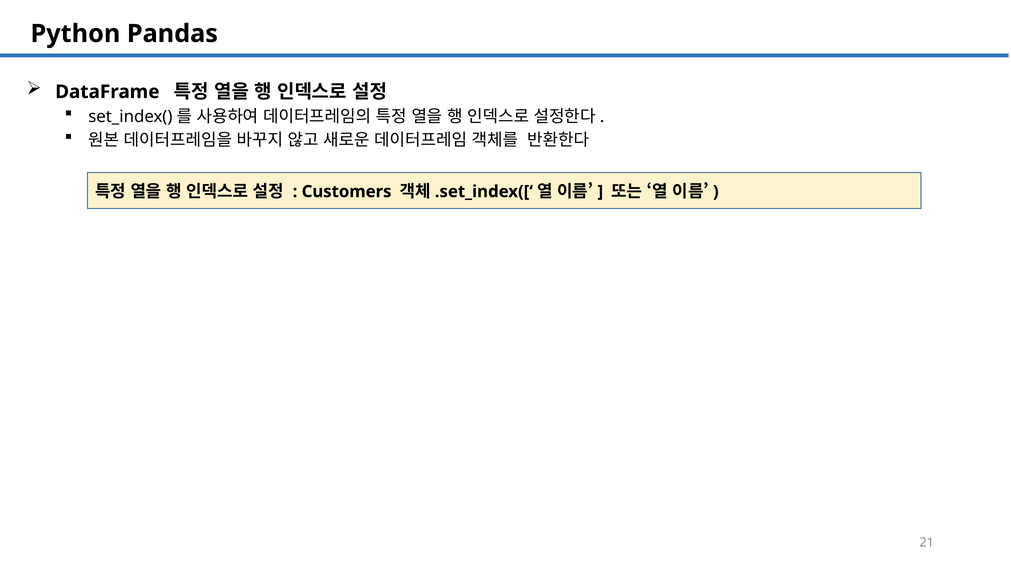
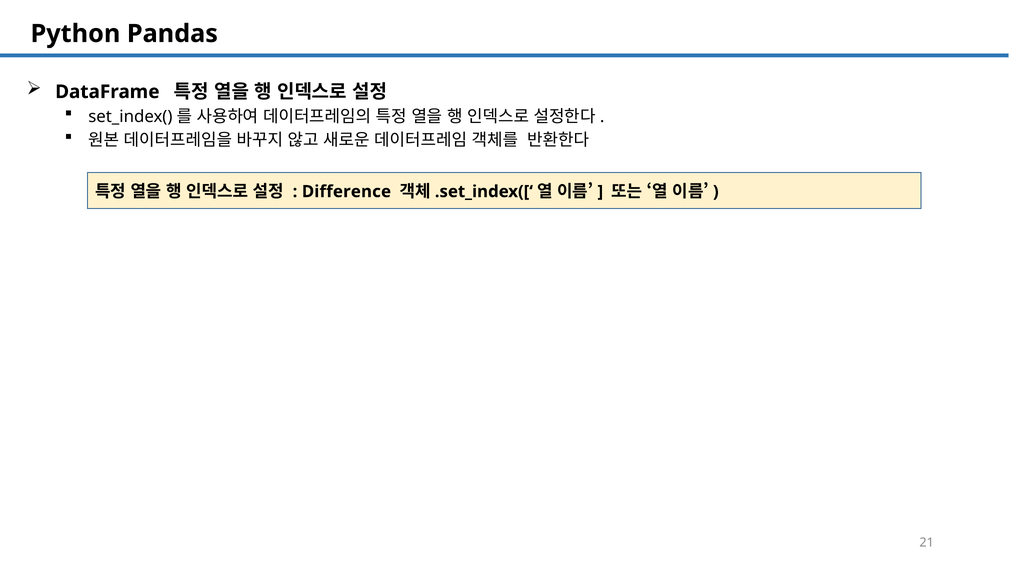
Customers: Customers -> Difference (346, 191)
